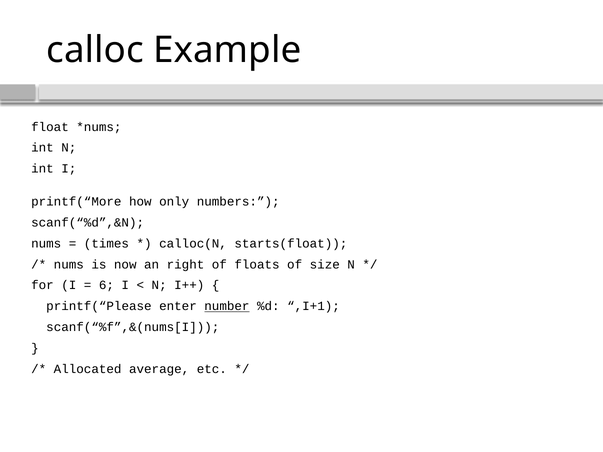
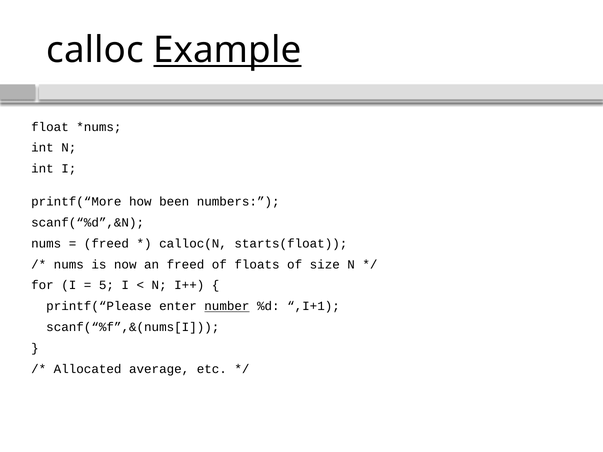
Example underline: none -> present (227, 50)
only: only -> been (174, 202)
times: times -> freed (106, 244)
an right: right -> freed (185, 265)
6: 6 -> 5 (106, 285)
